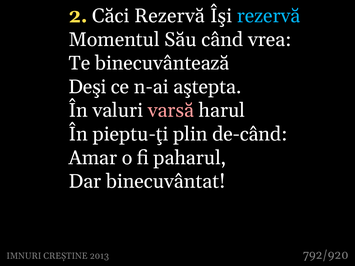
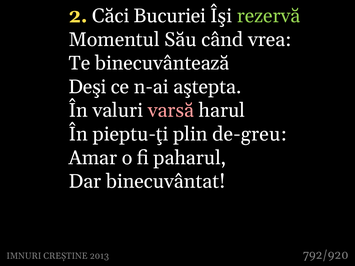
Căci Rezervă: Rezervă -> Bucuriei (170, 16)
rezervă colour: light blue -> light green (269, 16)
de-când: de-când -> de-greu (250, 134)
